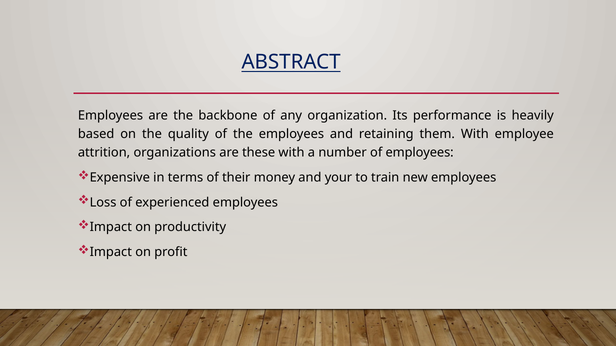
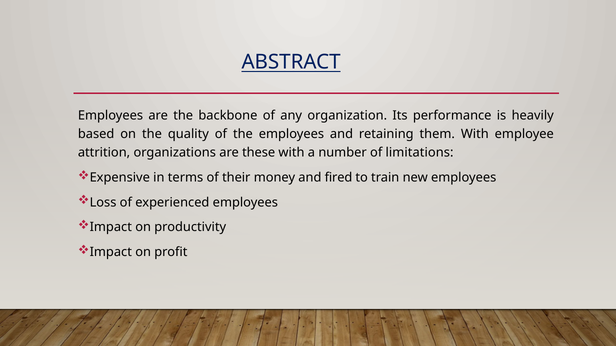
of employees: employees -> limitations (420, 153)
your: your -> fired (338, 178)
